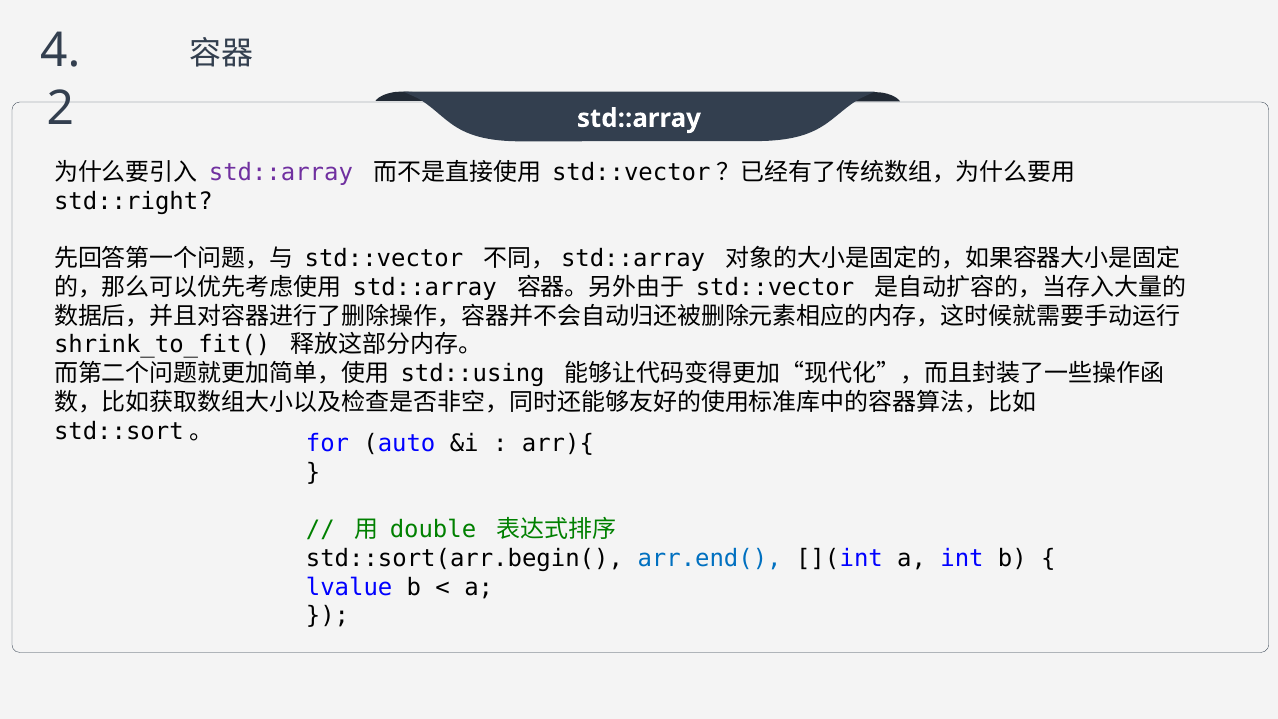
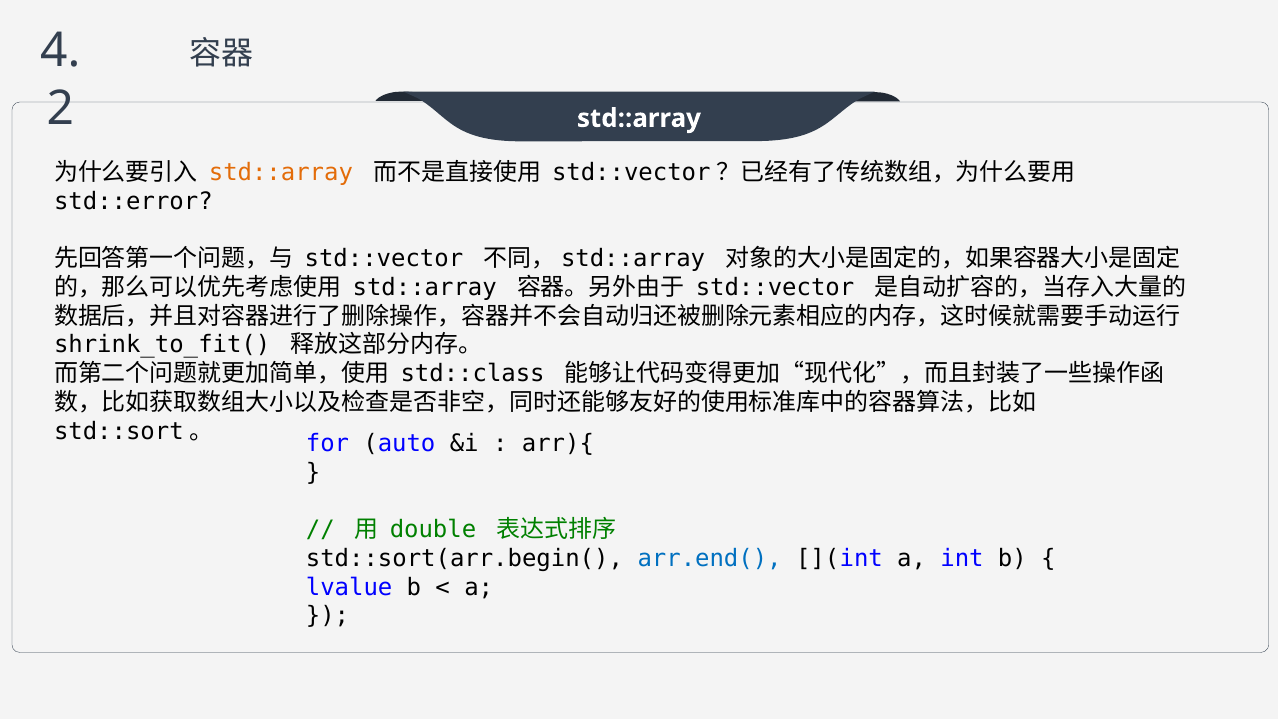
std::array colour: purple -> orange (281, 172)
std::right: std::right -> std::error (133, 201)
std::using: std::using -> std::class (473, 374)
